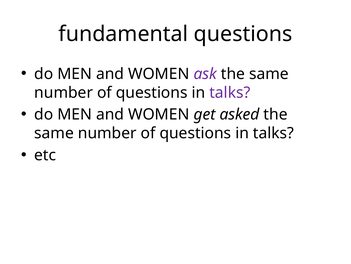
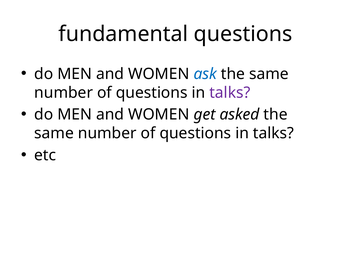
ask colour: purple -> blue (205, 74)
